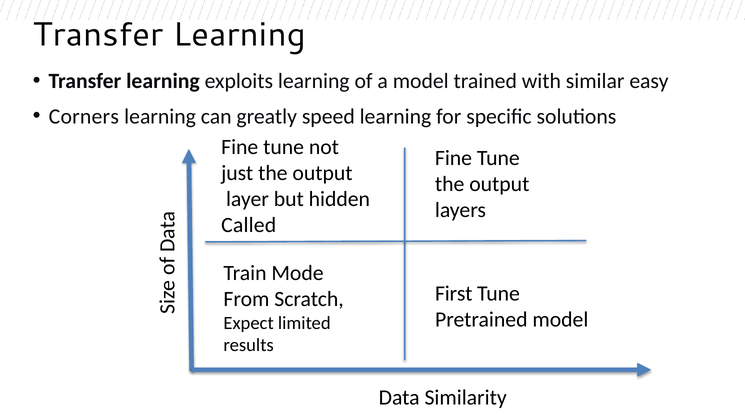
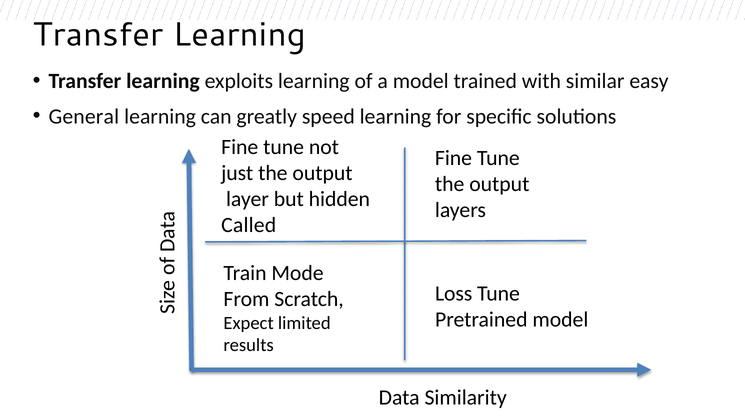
Corners: Corners -> General (84, 116)
First: First -> Loss (454, 294)
